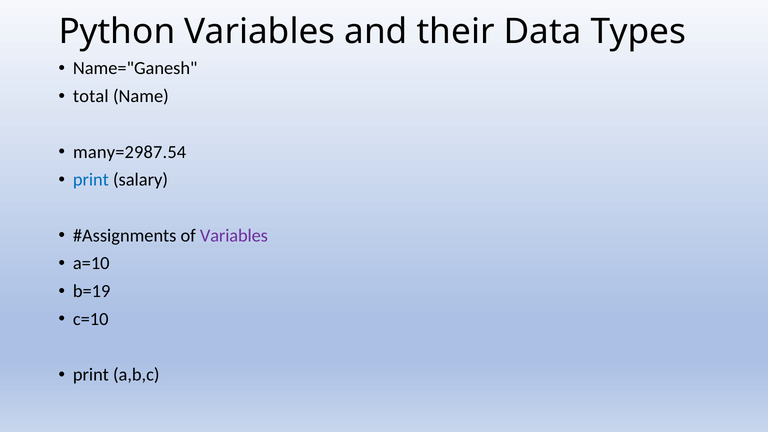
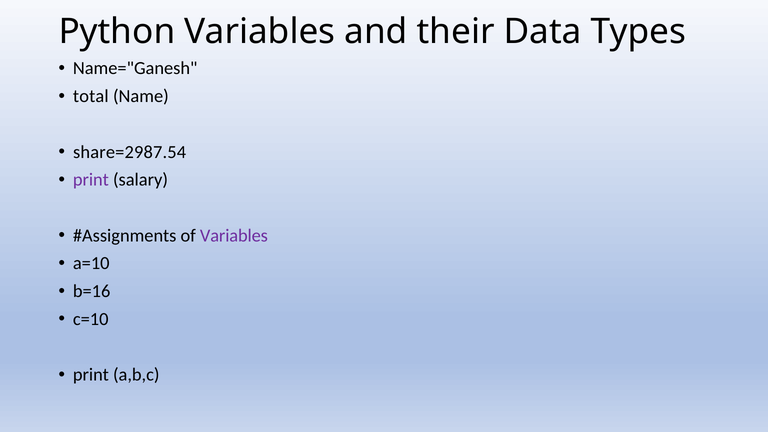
many=2987.54: many=2987.54 -> share=2987.54 (130, 152)
print colour: blue -> purple (91, 180)
b=19: b=19 -> b=16 (92, 291)
